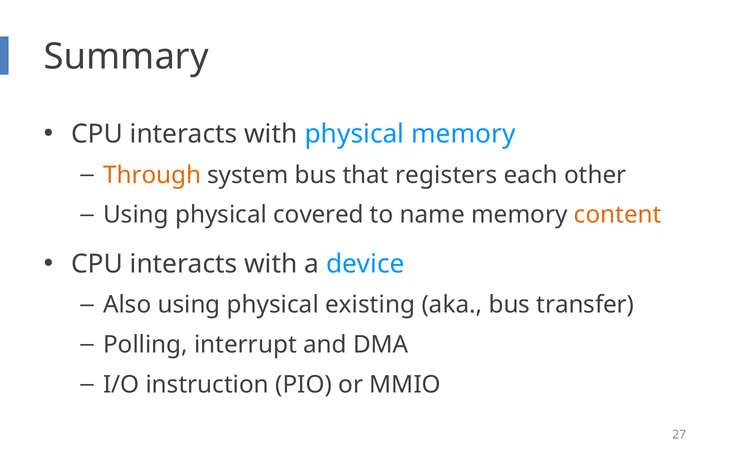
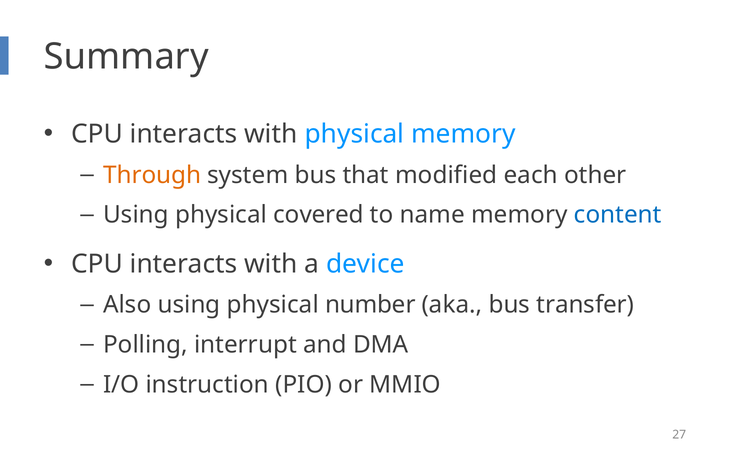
registers: registers -> modified (446, 175)
content colour: orange -> blue (618, 215)
existing: existing -> number (370, 305)
